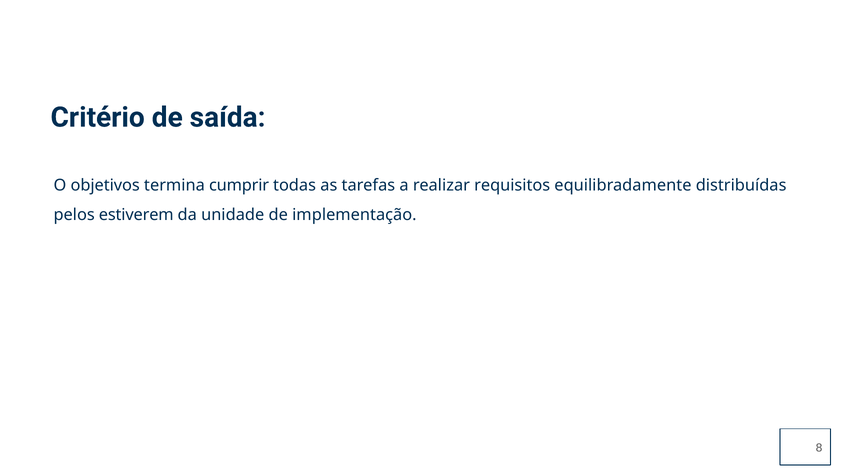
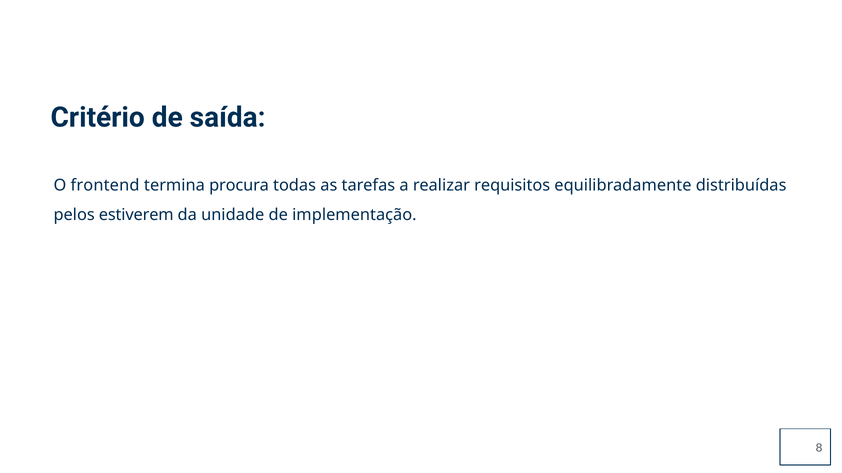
objetivos: objetivos -> frontend (105, 186)
cumprir: cumprir -> procura (239, 186)
